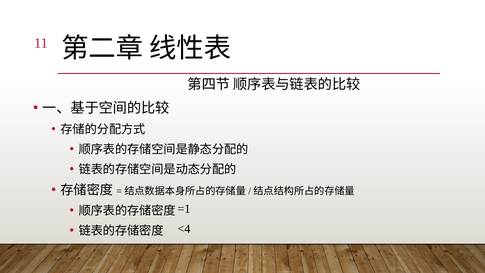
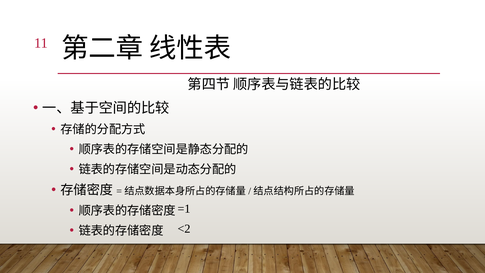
<4: <4 -> <2 (184, 229)
